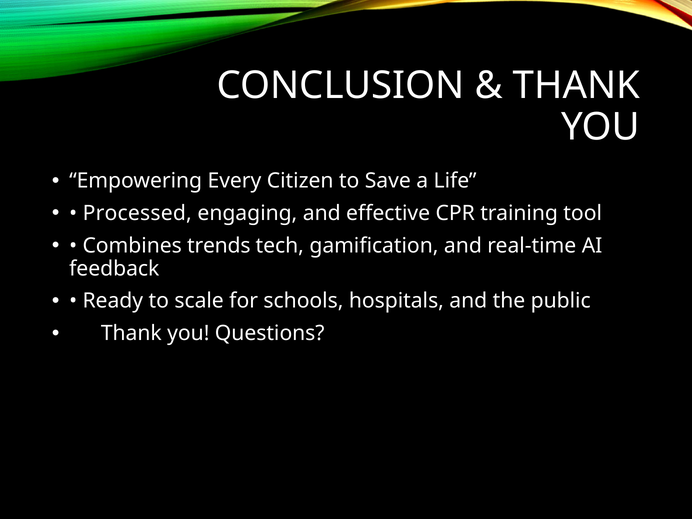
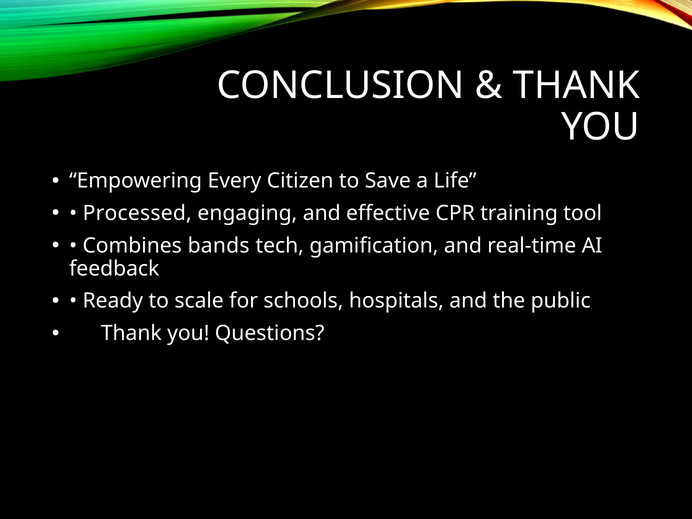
trends: trends -> bands (219, 246)
